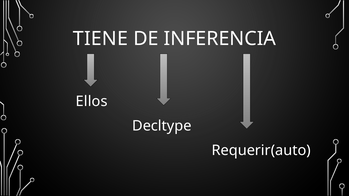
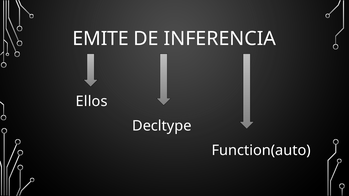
TIENE: TIENE -> EMITE (101, 39)
Requerir(auto: Requerir(auto -> Function(auto (261, 151)
